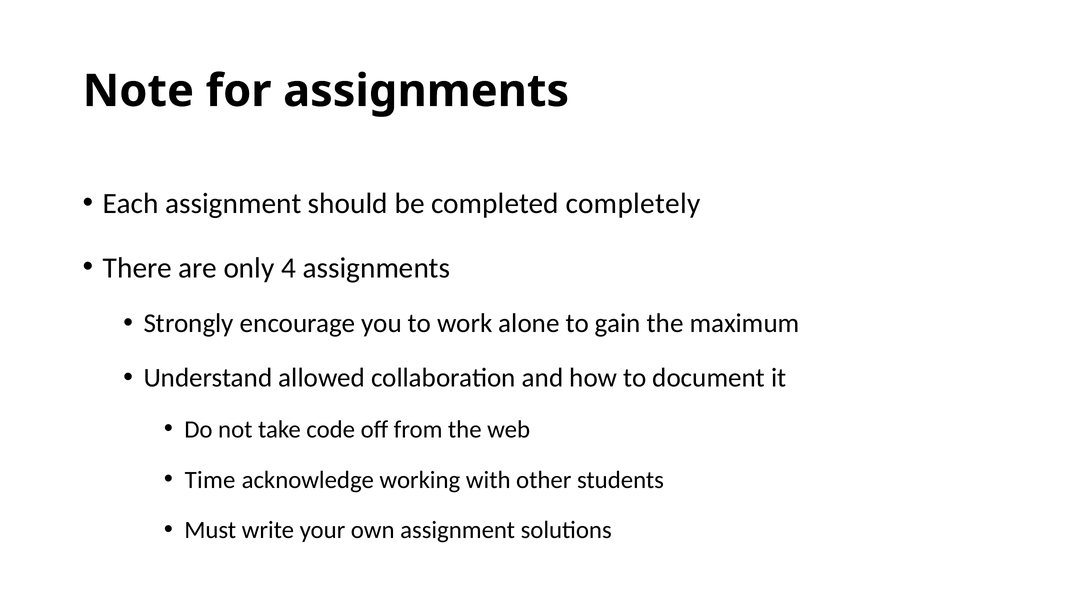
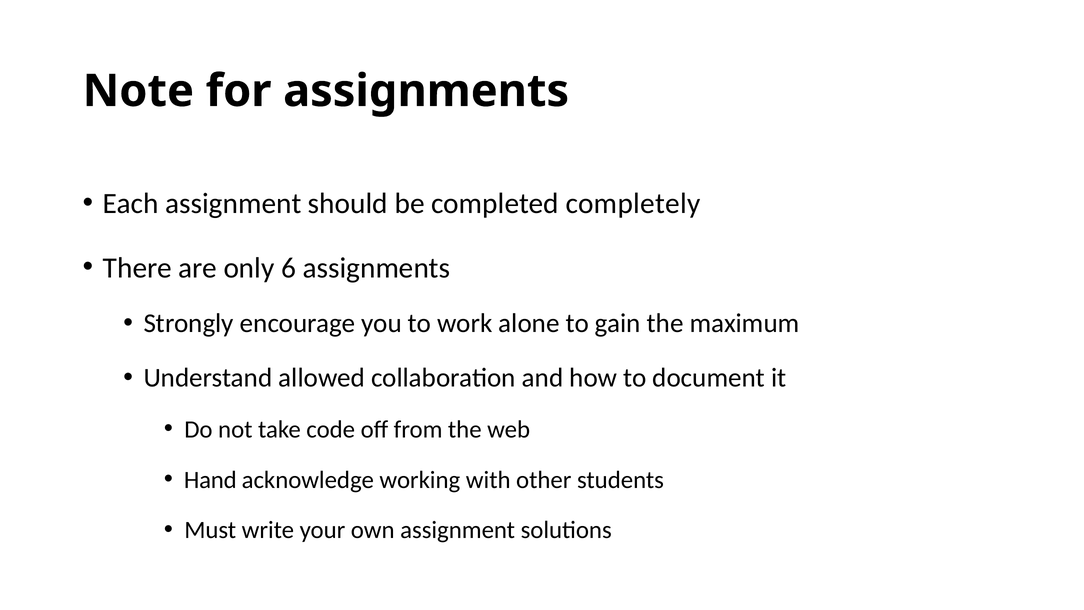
4: 4 -> 6 (288, 268)
Time: Time -> Hand (210, 480)
